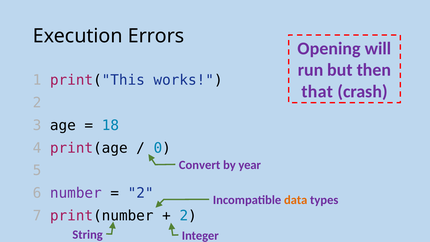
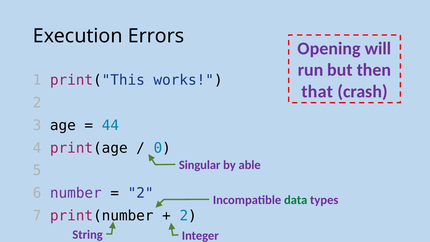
18: 18 -> 44 (110, 125)
Convert: Convert -> Singular (200, 165)
year: year -> able (250, 165)
data colour: orange -> green (296, 200)
